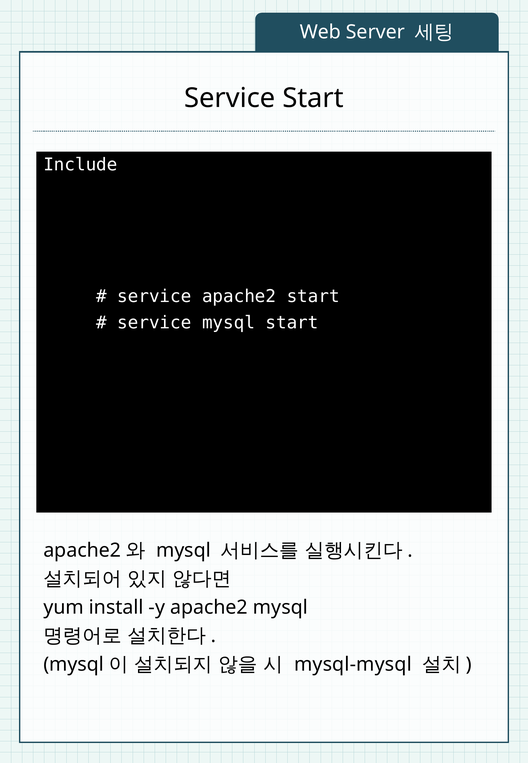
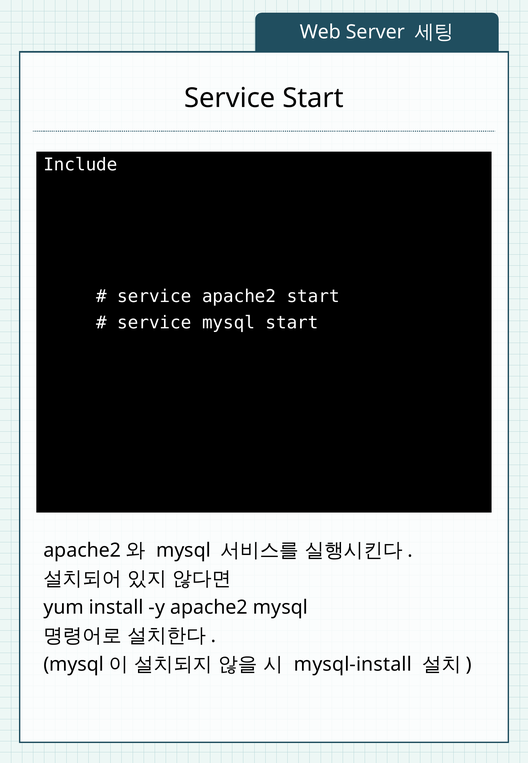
mysql-mysql: mysql-mysql -> mysql-install (353, 664)
